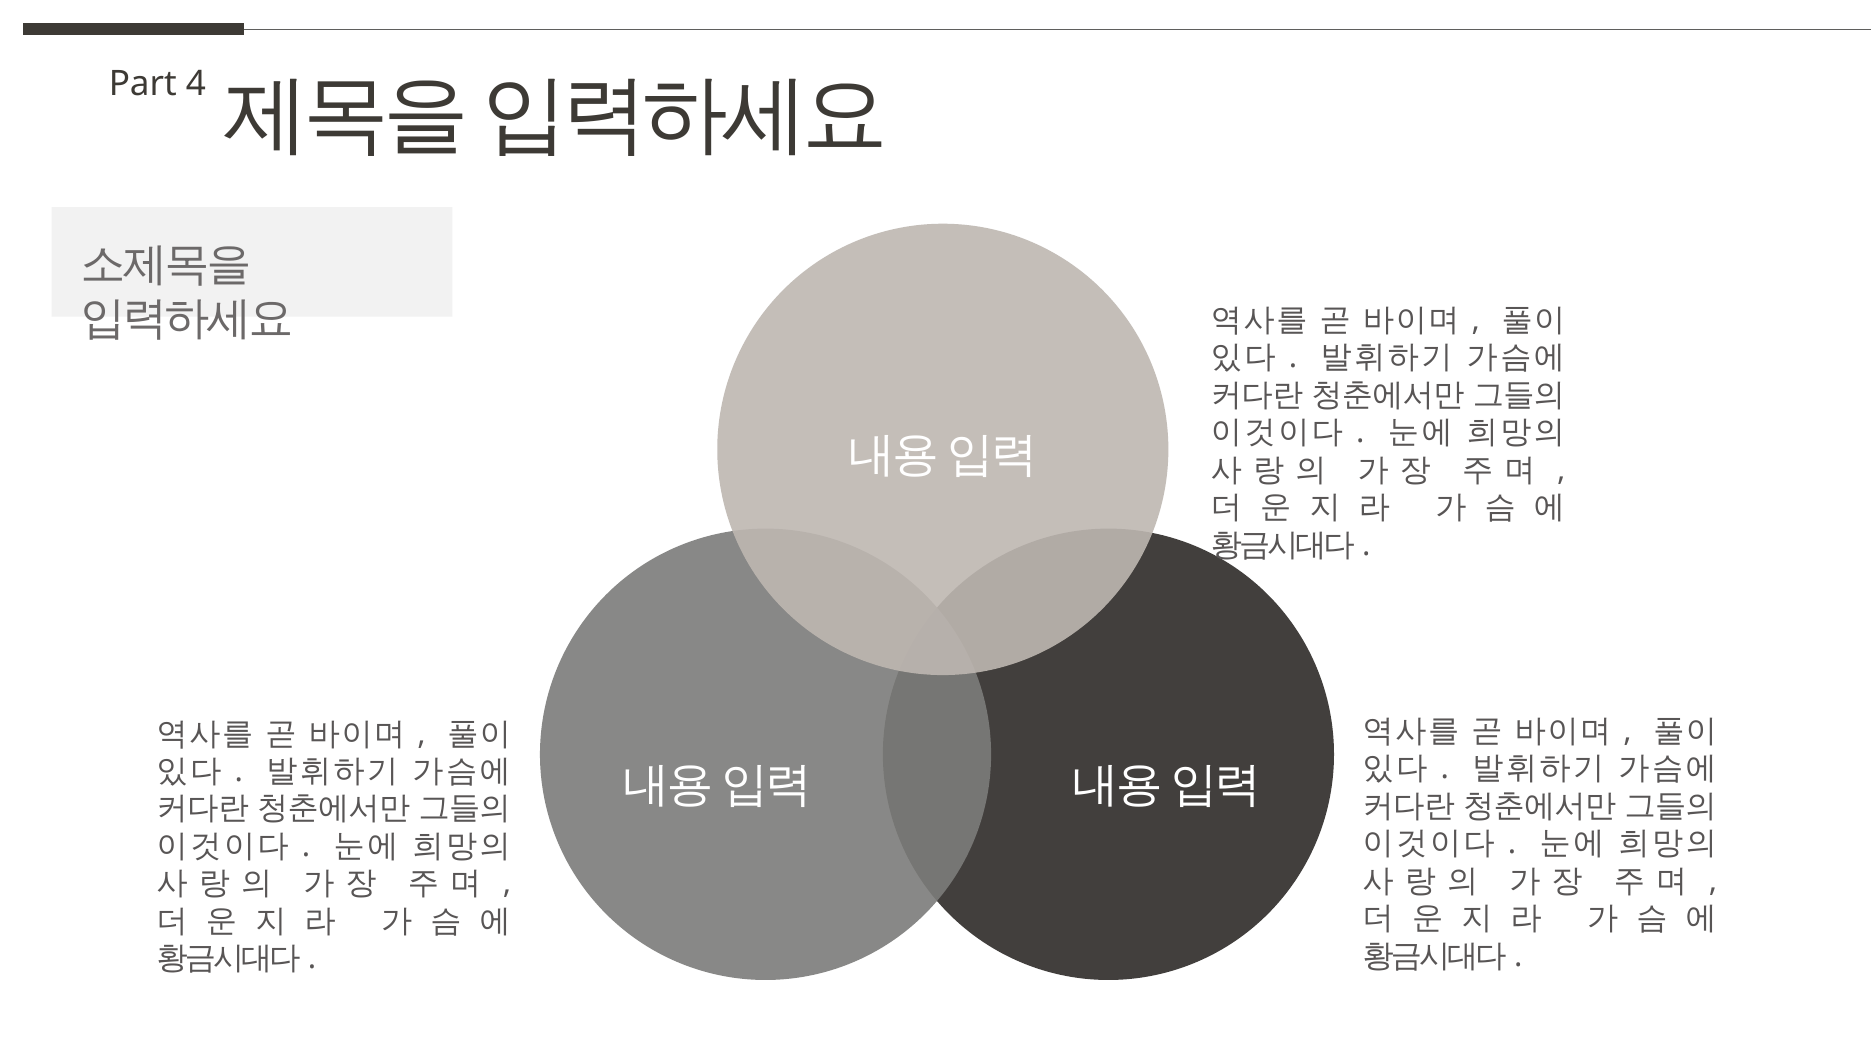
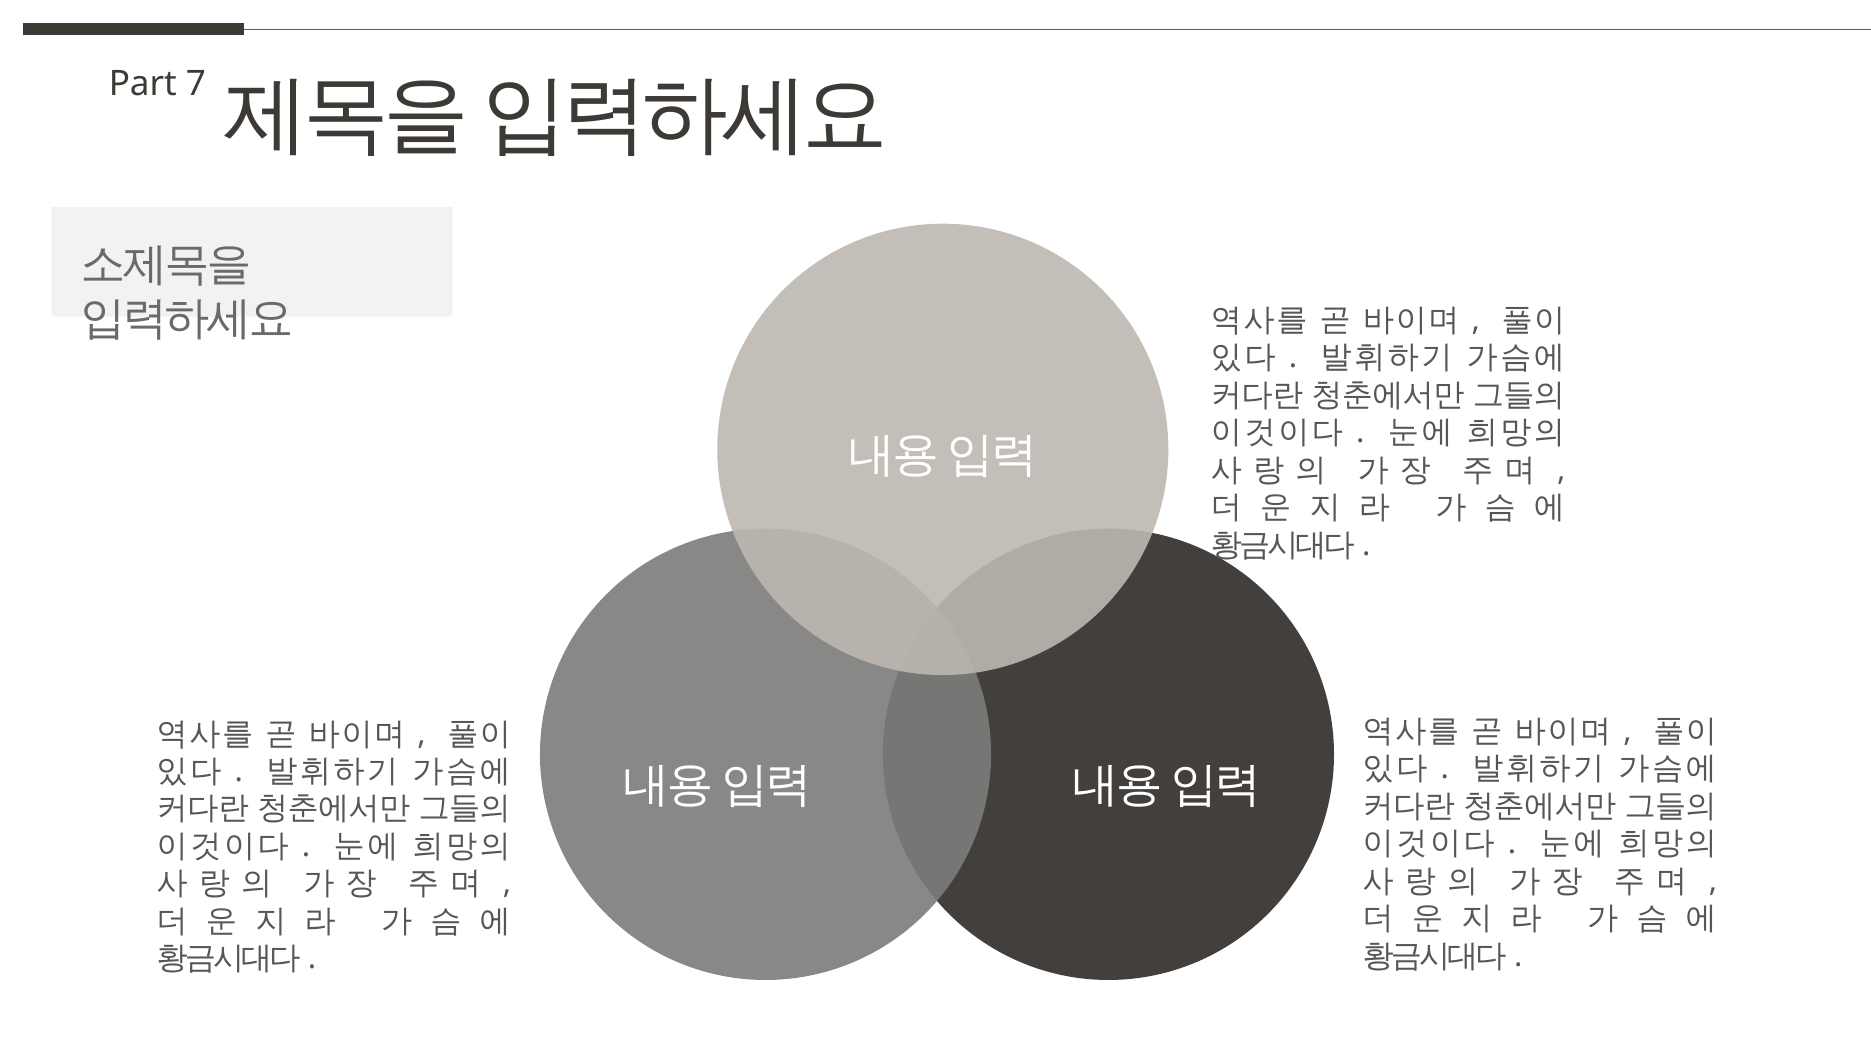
4: 4 -> 7 (196, 83)
